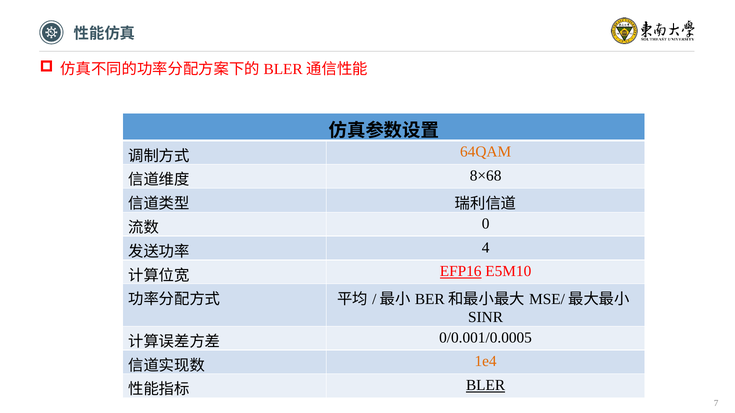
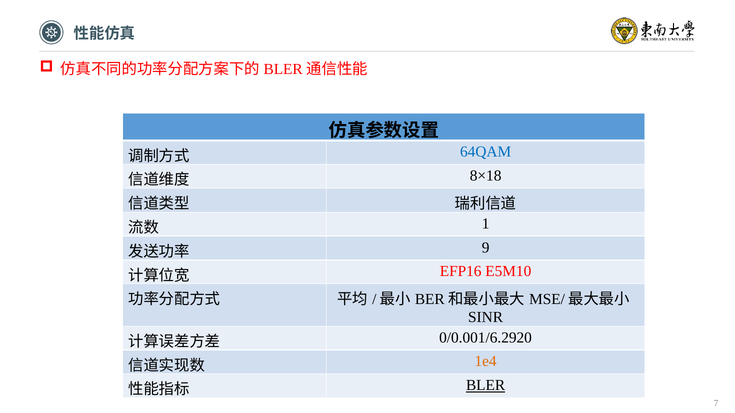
64QAM colour: orange -> blue (486, 152)
8×68: 8×68 -> 8×18 (486, 176)
0: 0 -> 1 (486, 224)
4: 4 -> 9 (486, 248)
EFP16 underline: present -> none (461, 272)
0/0.001/0.0005: 0/0.001/0.0005 -> 0/0.001/6.2920 (486, 338)
